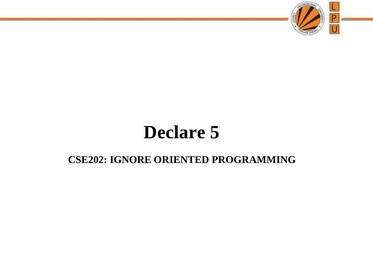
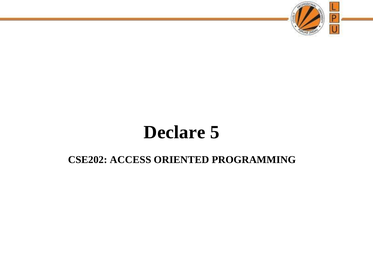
IGNORE: IGNORE -> ACCESS (131, 160)
